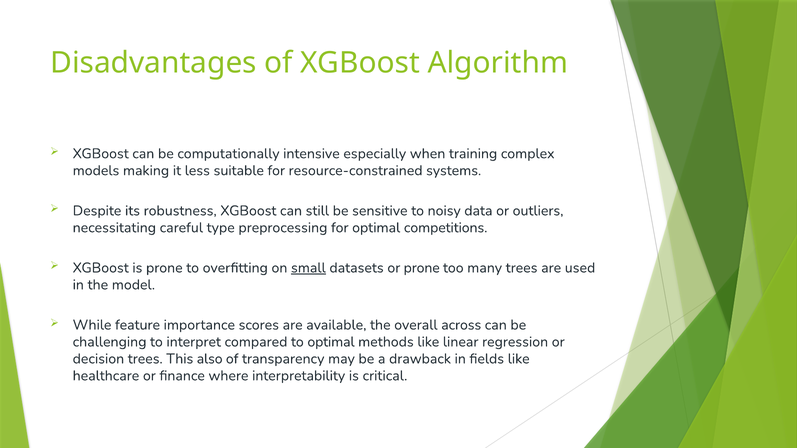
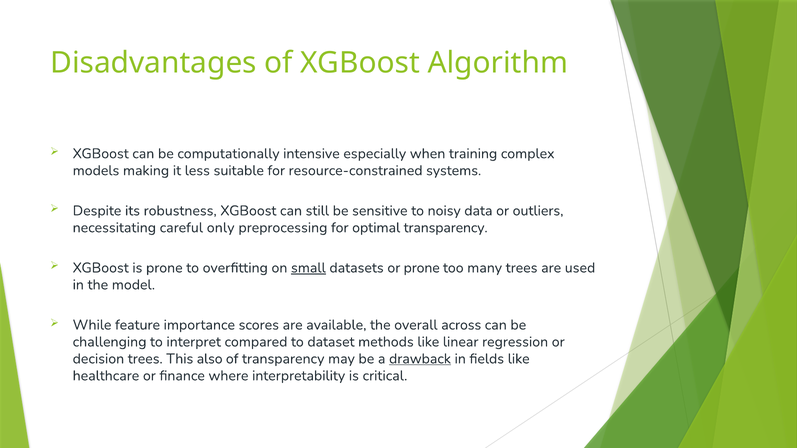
type: type -> only (221, 228)
optimal competitions: competitions -> transparency (446, 228)
to optimal: optimal -> dataset (331, 342)
drawback underline: none -> present (420, 359)
